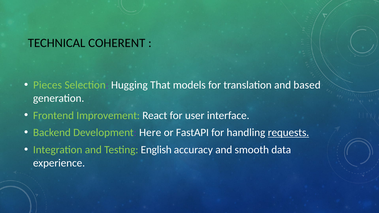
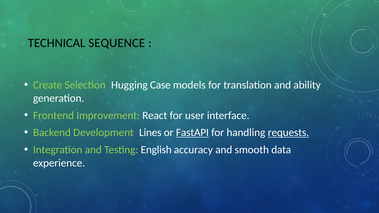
COHERENT: COHERENT -> SEQUENCE (117, 43)
Pieces: Pieces -> Create (48, 85)
That: That -> Case (160, 85)
based: based -> ability (307, 85)
Here: Here -> Lines (150, 133)
FastAPI underline: none -> present (192, 133)
